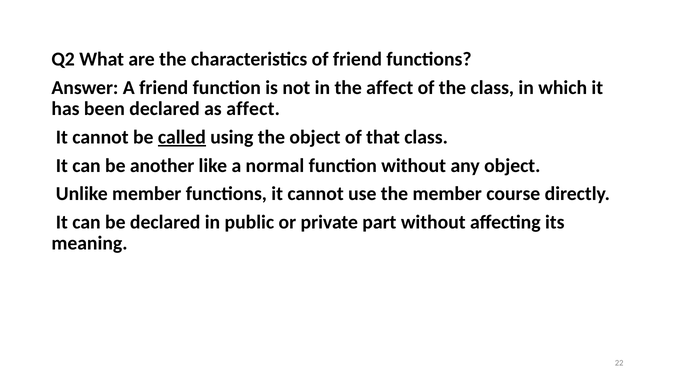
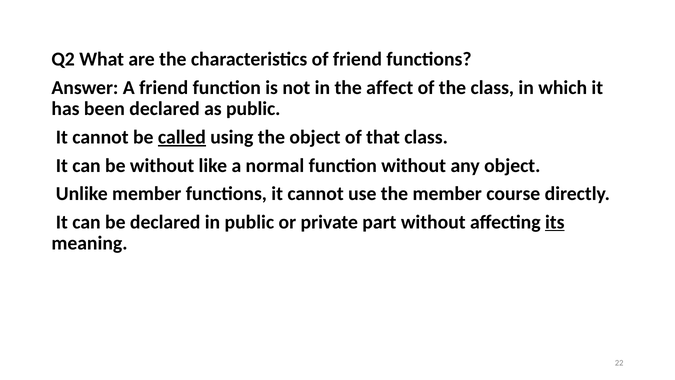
as affect: affect -> public (253, 109)
be another: another -> without (162, 165)
its underline: none -> present (555, 222)
